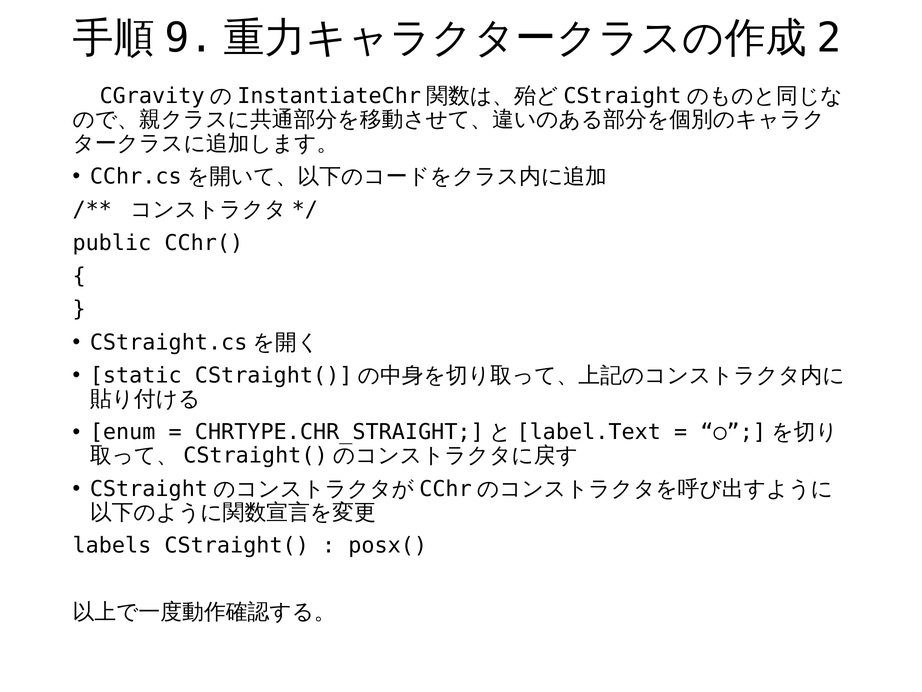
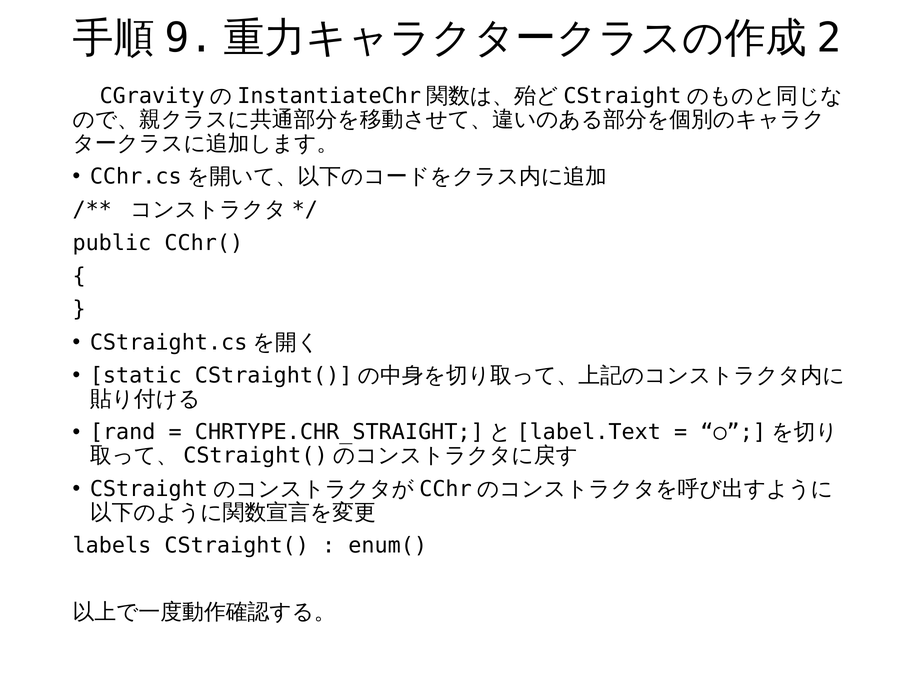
enum: enum -> rand (123, 432)
posx(: posx( -> enum( (388, 545)
